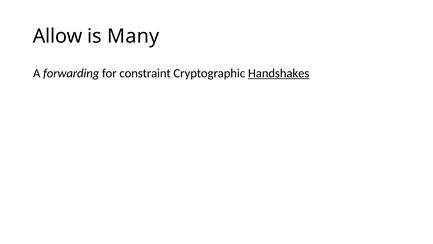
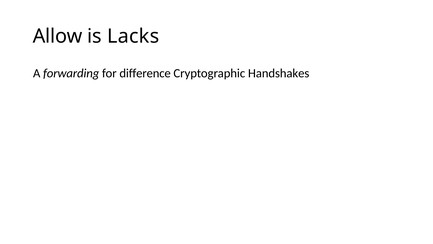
Many: Many -> Lacks (133, 36)
constraint: constraint -> difference (145, 73)
Handshakes underline: present -> none (279, 73)
